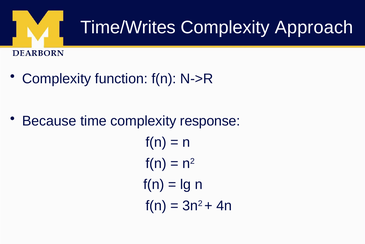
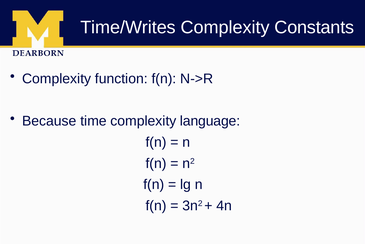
Approach: Approach -> Constants (314, 27)
response: response -> language (210, 121)
